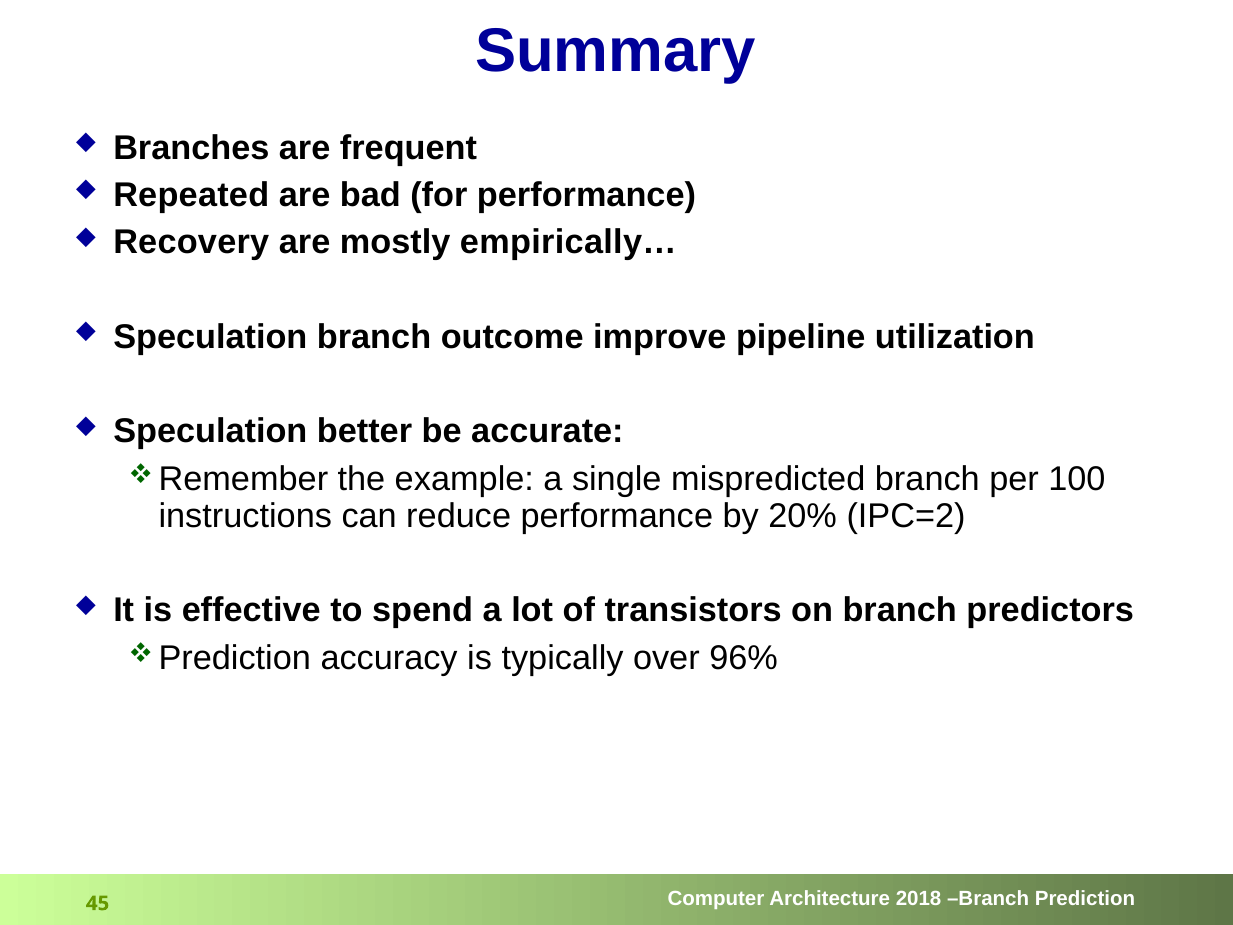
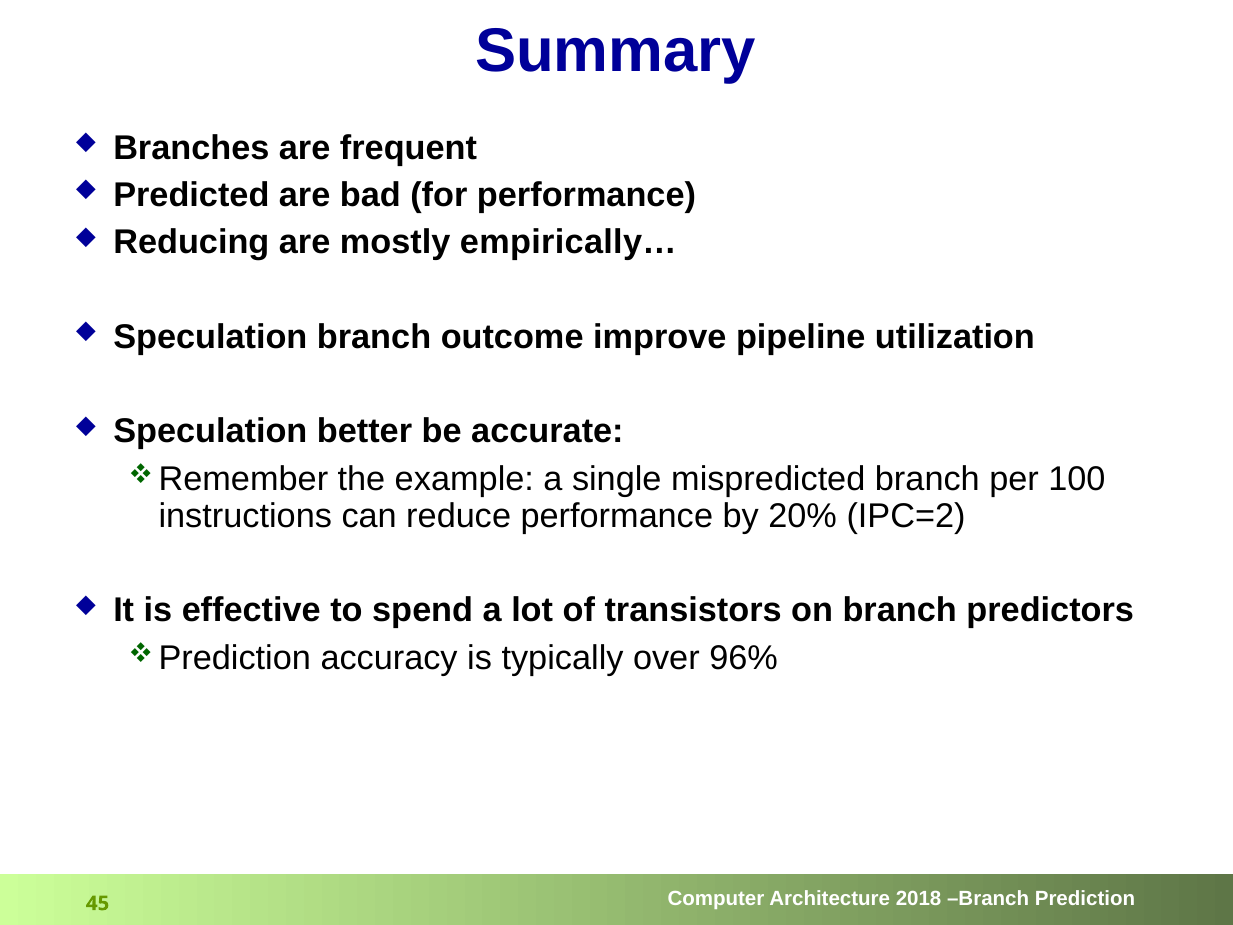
Repeated: Repeated -> Predicted (191, 195)
Recovery: Recovery -> Reducing (191, 242)
